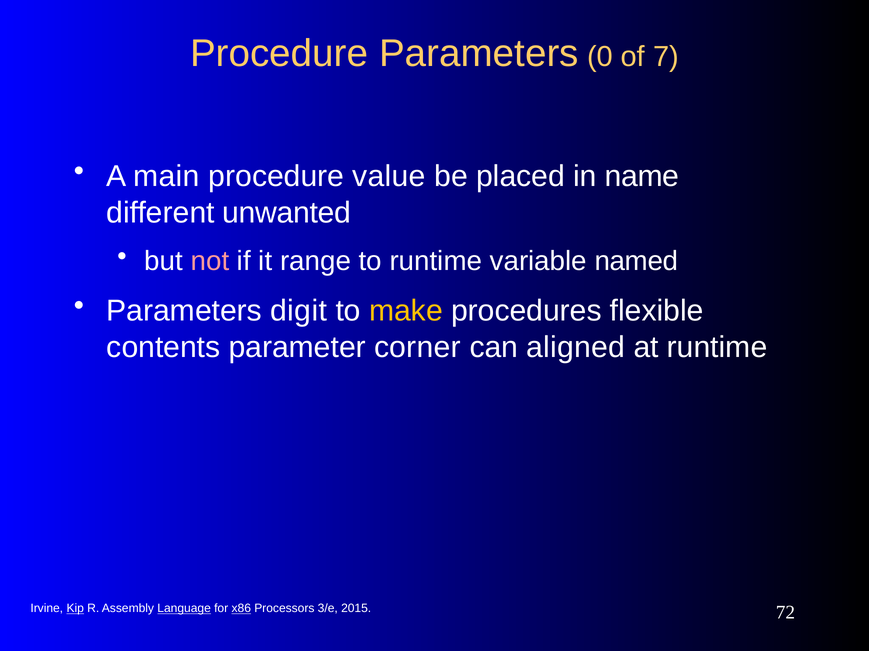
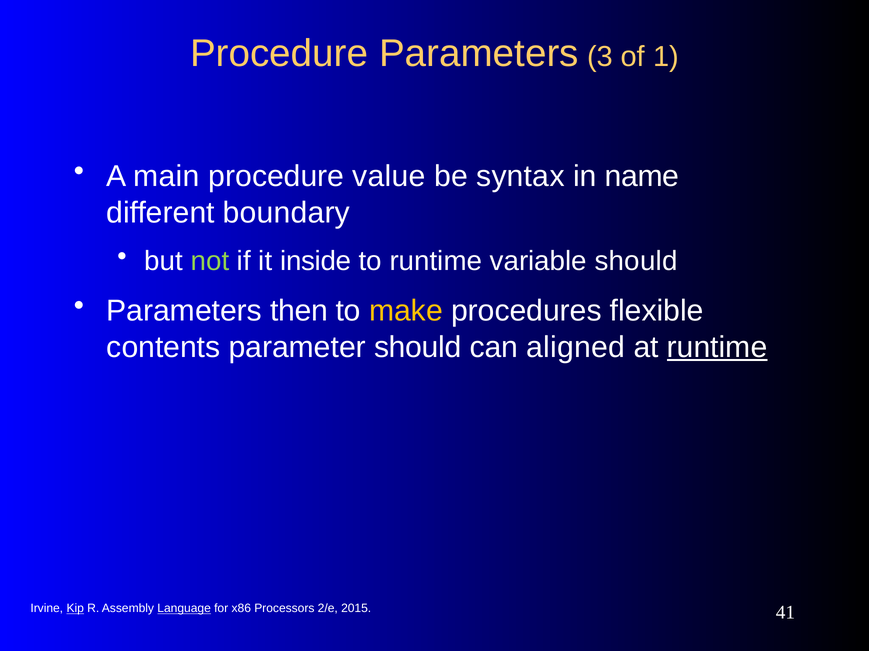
0: 0 -> 3 (600, 57)
7: 7 -> 1 (666, 57)
placed: placed -> syntax (520, 177)
unwanted: unwanted -> boundary (286, 213)
not colour: pink -> light green (210, 261)
range: range -> inside (316, 261)
variable named: named -> should (636, 261)
digit: digit -> then (299, 311)
parameter corner: corner -> should (418, 347)
runtime underline: none -> present (717, 347)
x86 underline: present -> none (241, 609)
3/e: 3/e -> 2/e (328, 609)
72: 72 -> 41 (785, 613)
